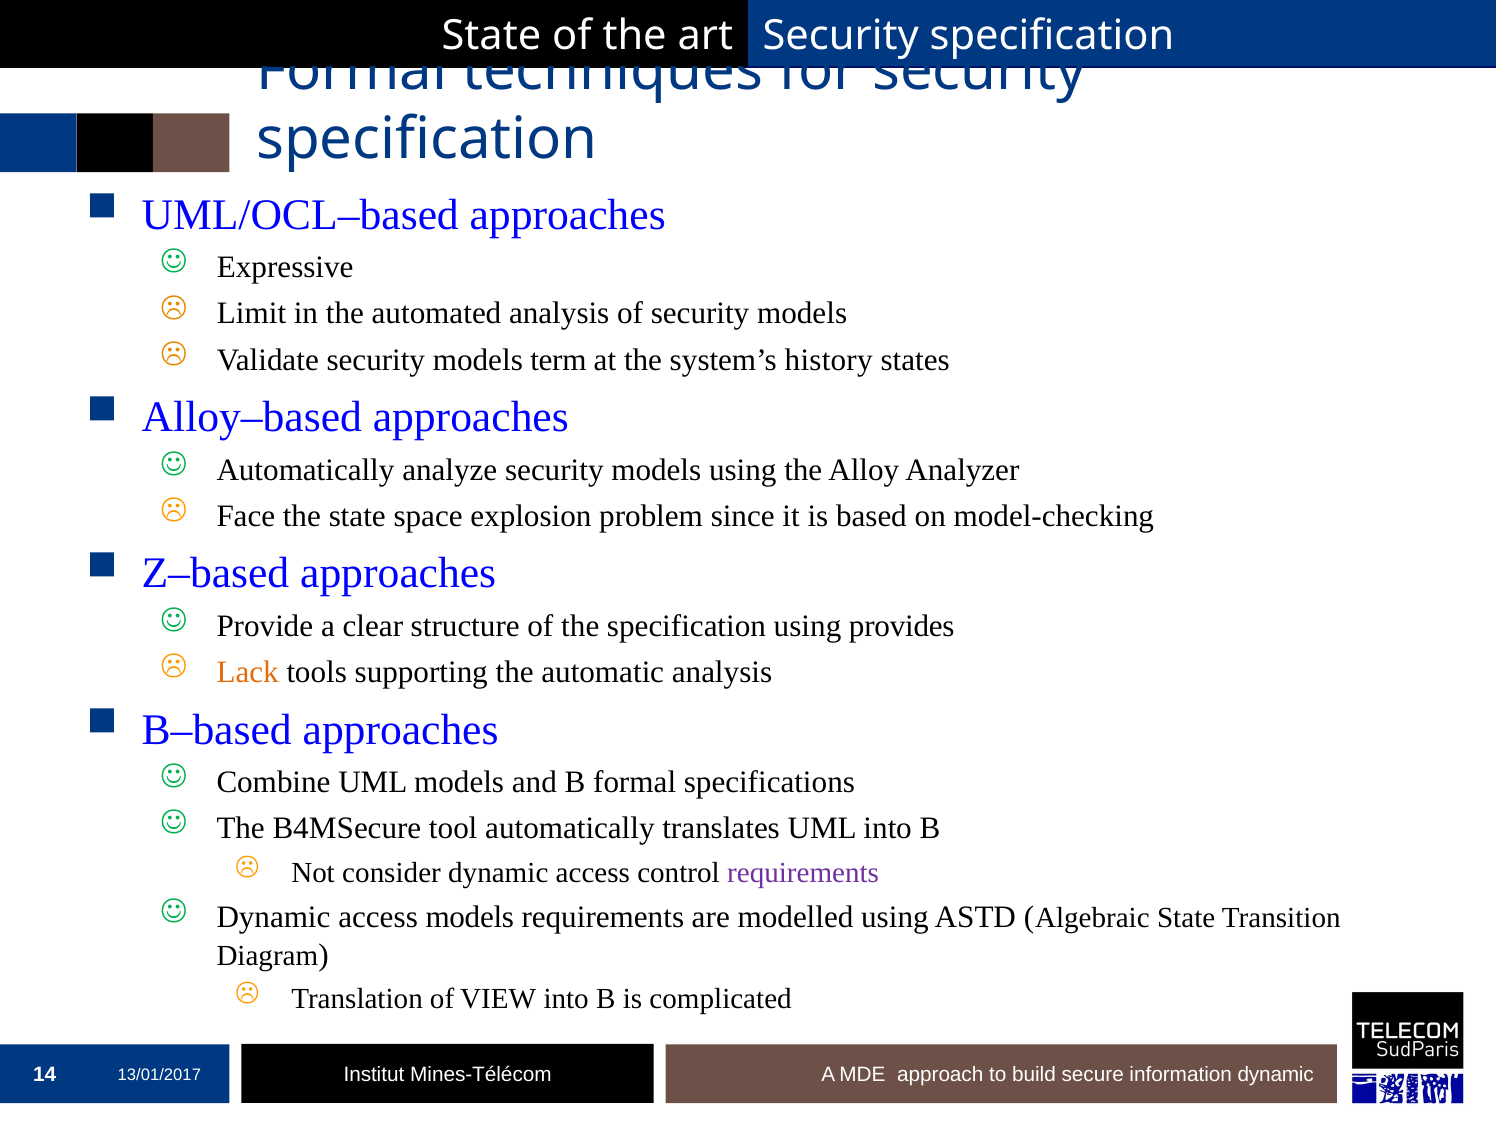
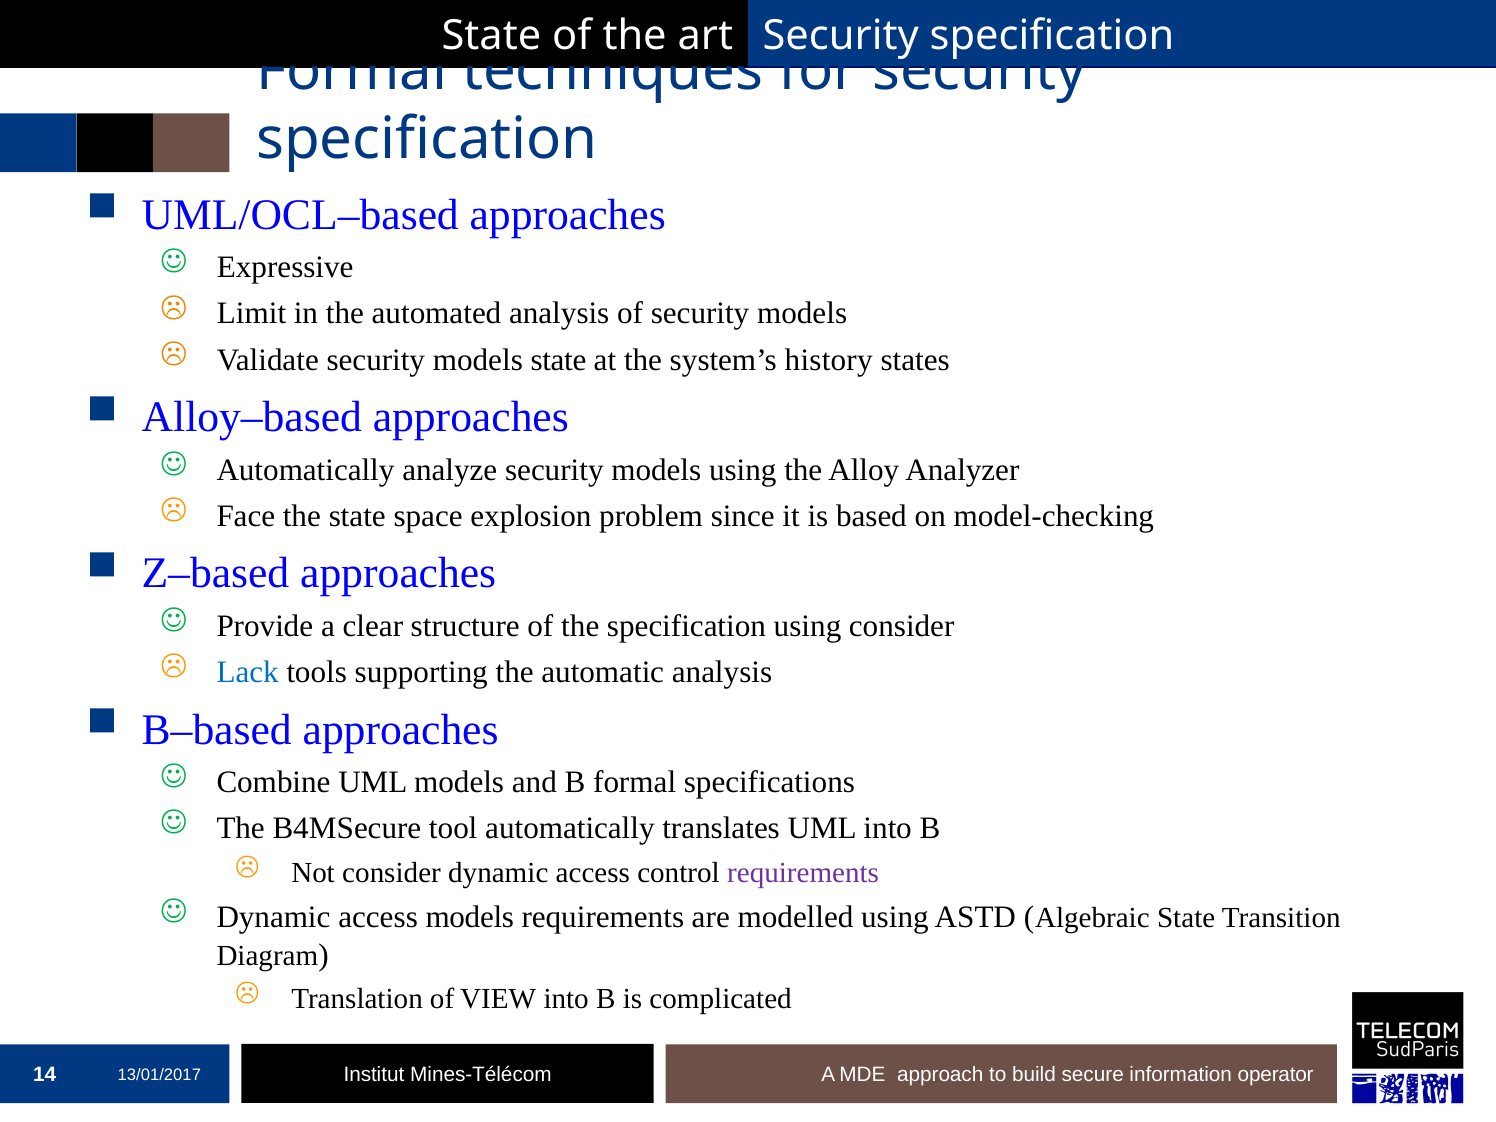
models term: term -> state (558, 360)
using provides: provides -> consider (902, 626)
Lack colour: orange -> blue (248, 672)
information dynamic: dynamic -> operator (1276, 1075)
